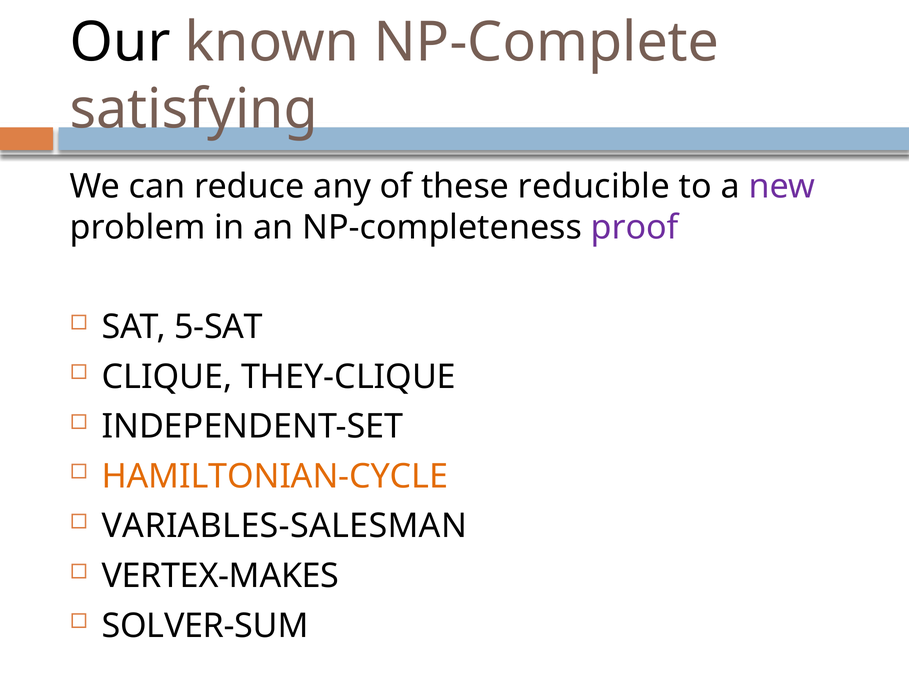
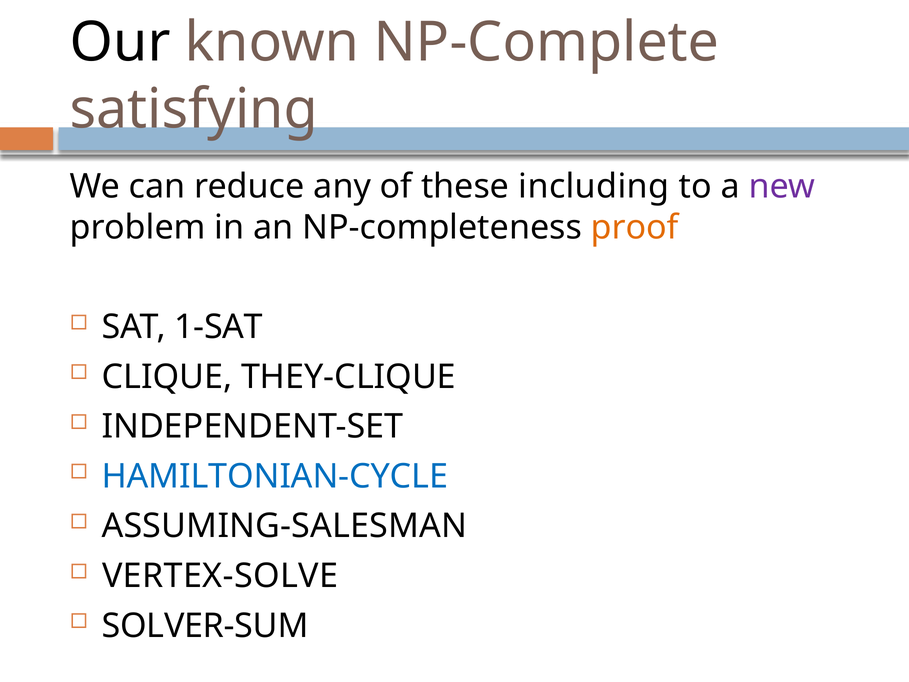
reducible: reducible -> including (594, 186)
proof colour: purple -> orange (635, 227)
5-SAT: 5-SAT -> 1-SAT (219, 327)
HAMILTONIAN-CYCLE colour: orange -> blue (275, 476)
VARIABLES-SALESMAN: VARIABLES-SALESMAN -> ASSUMING-SALESMAN (284, 526)
VERTEX-MAKES: VERTEX-MAKES -> VERTEX-SOLVE (220, 576)
